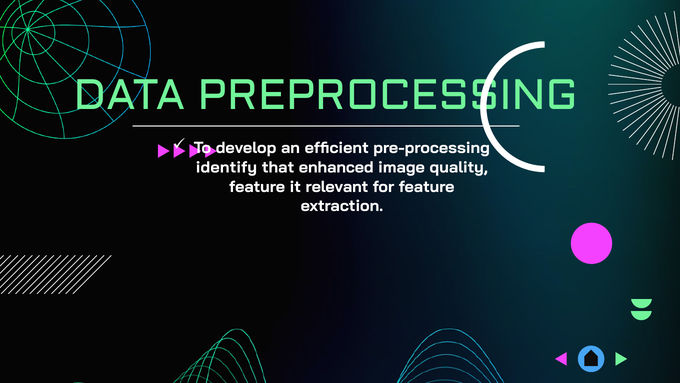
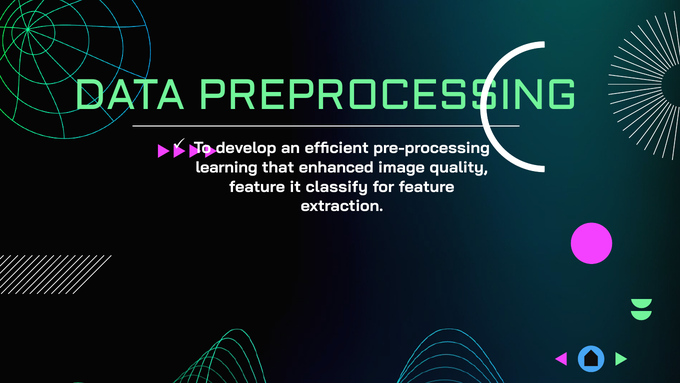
identify: identify -> learning (227, 167)
relevant: relevant -> classify (337, 187)
